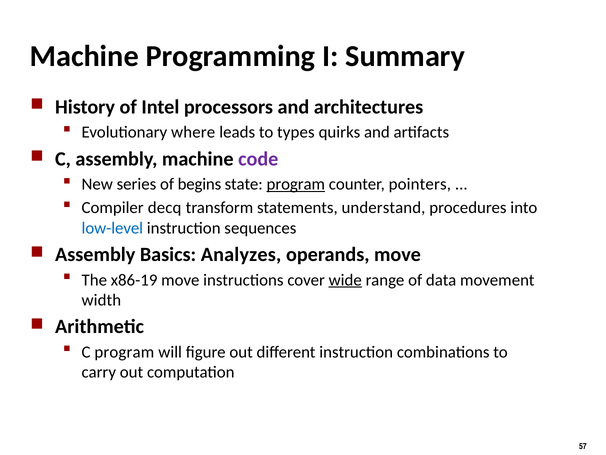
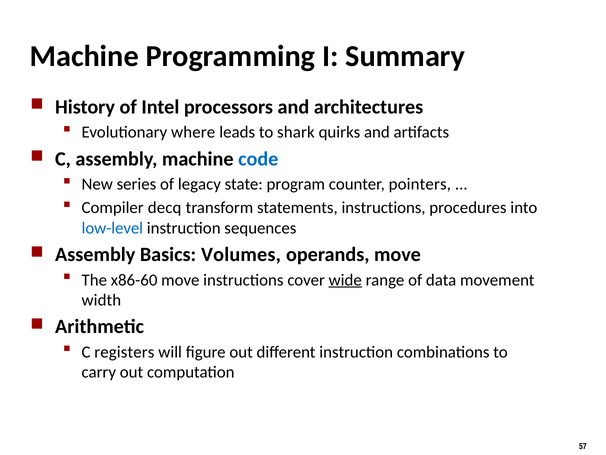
types: types -> shark (296, 132)
code colour: purple -> blue (258, 159)
begins: begins -> legacy (199, 184)
program underline: present -> none (296, 184)
statements understand: understand -> instructions (384, 208)
Analyzes: Analyzes -> Volumes (241, 254)
x86-19: x86-19 -> x86-60 (134, 280)
C program: program -> registers (124, 352)
